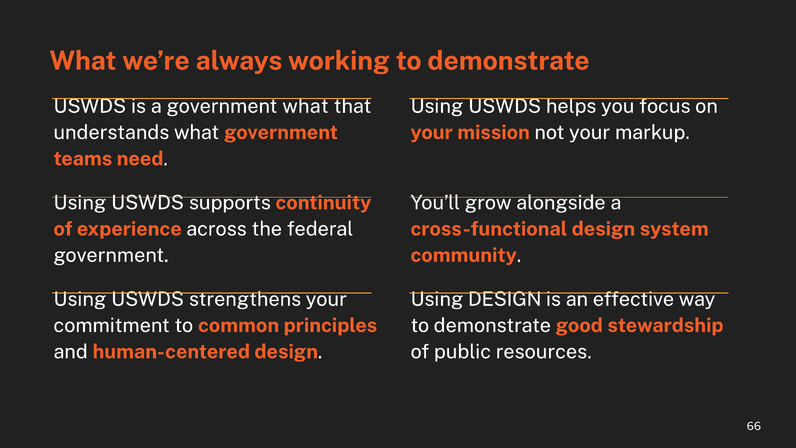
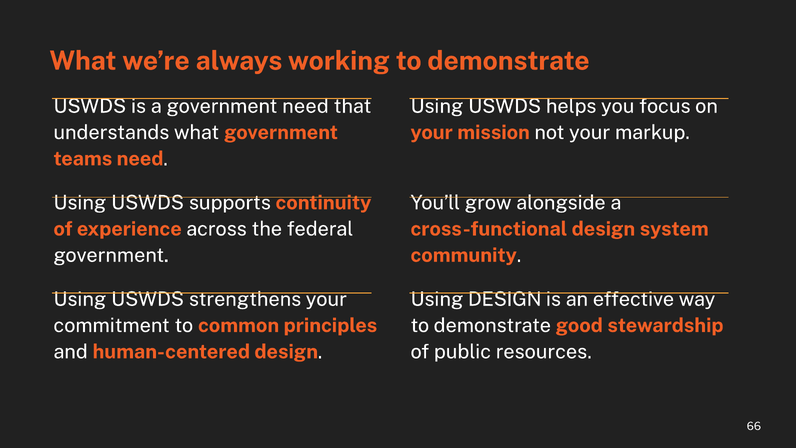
government what: what -> need (305, 106)
